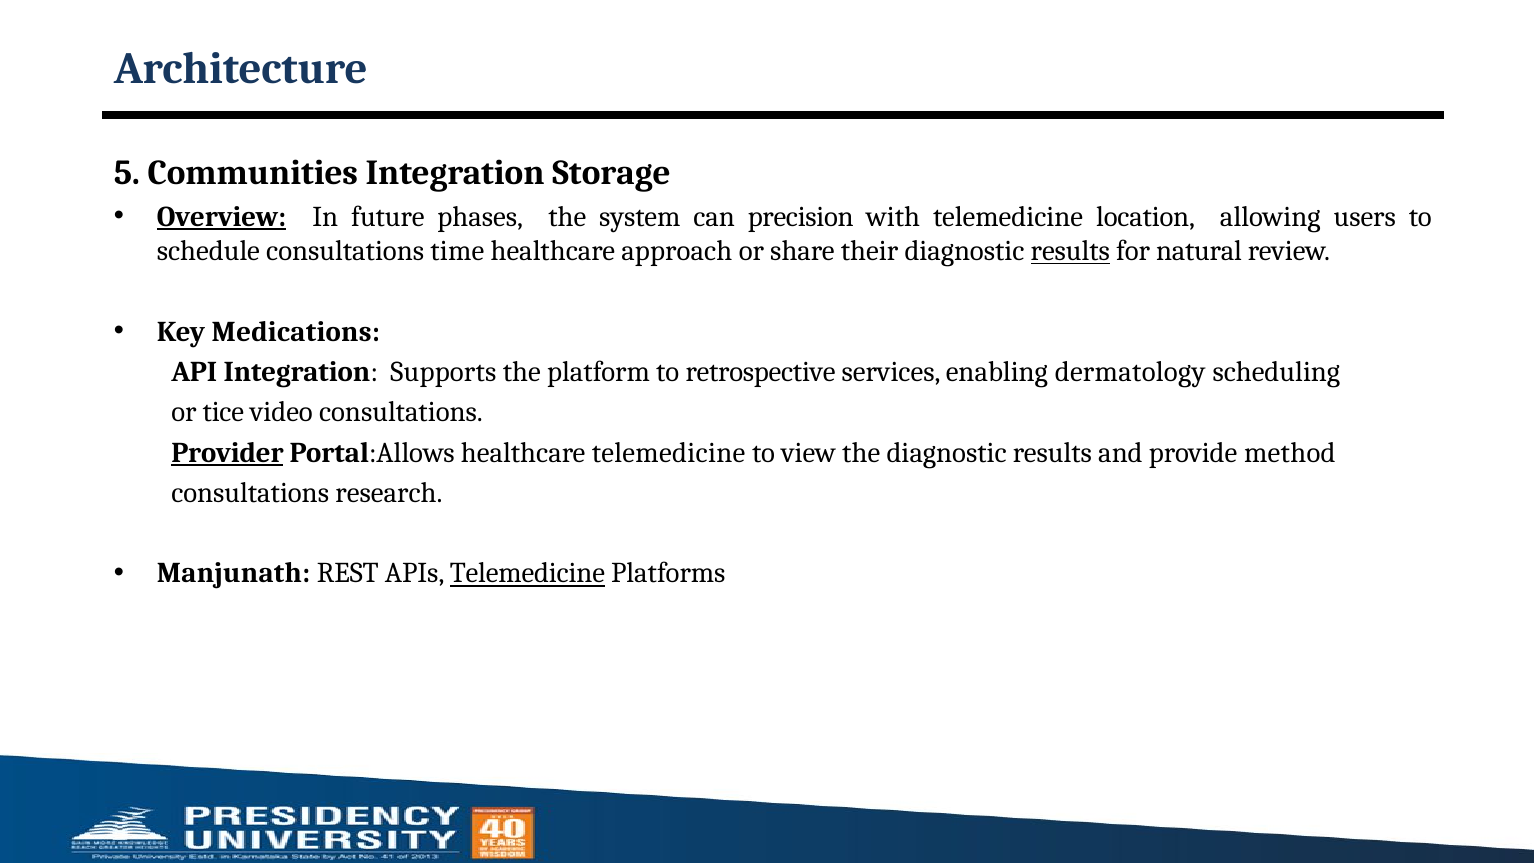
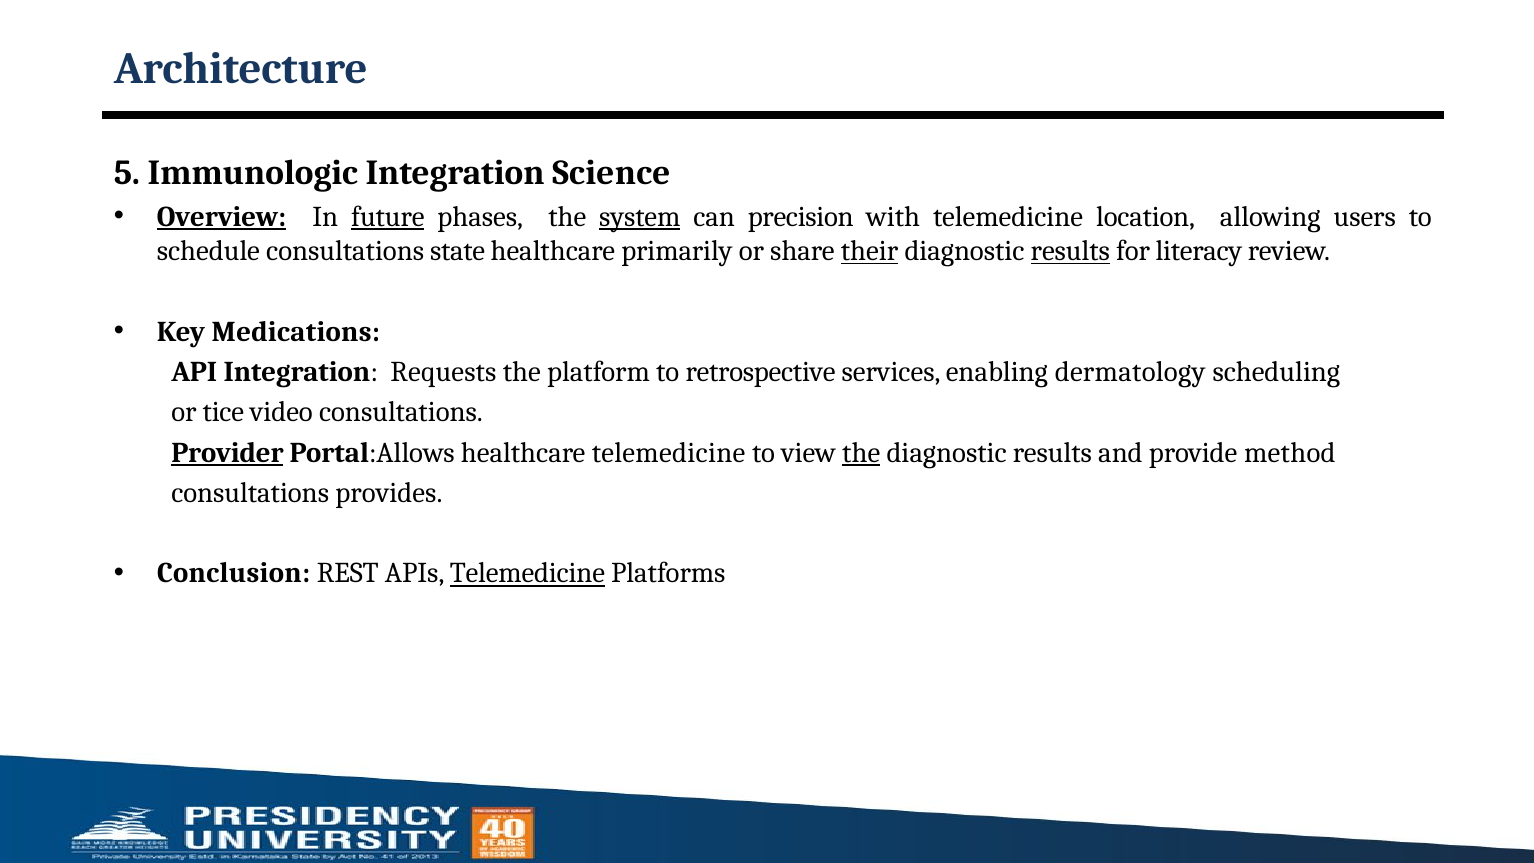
Communities: Communities -> Immunologic (253, 173)
Storage: Storage -> Science (611, 173)
future underline: none -> present (388, 217)
system underline: none -> present (640, 217)
time: time -> state (458, 251)
approach: approach -> primarily (677, 251)
their underline: none -> present (870, 251)
natural: natural -> literacy (1199, 251)
Supports: Supports -> Requests (443, 372)
the underline: none -> present (861, 453)
research: research -> provides (389, 493)
Manjunath: Manjunath -> Conclusion (234, 573)
